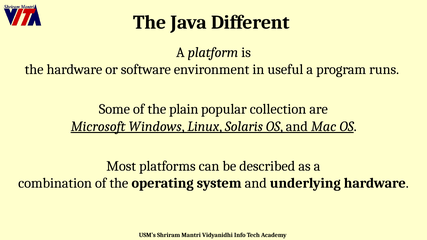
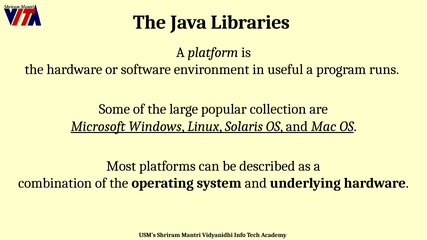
Different: Different -> Libraries (250, 22)
plain: plain -> large (184, 109)
